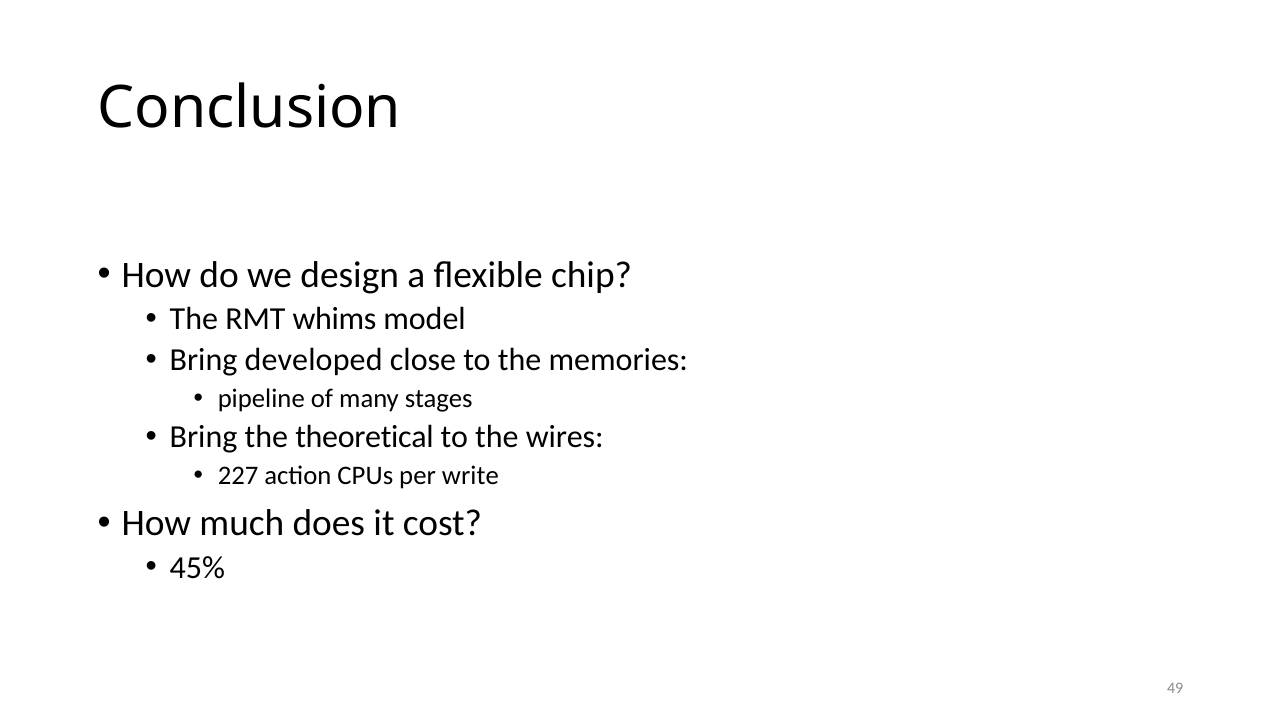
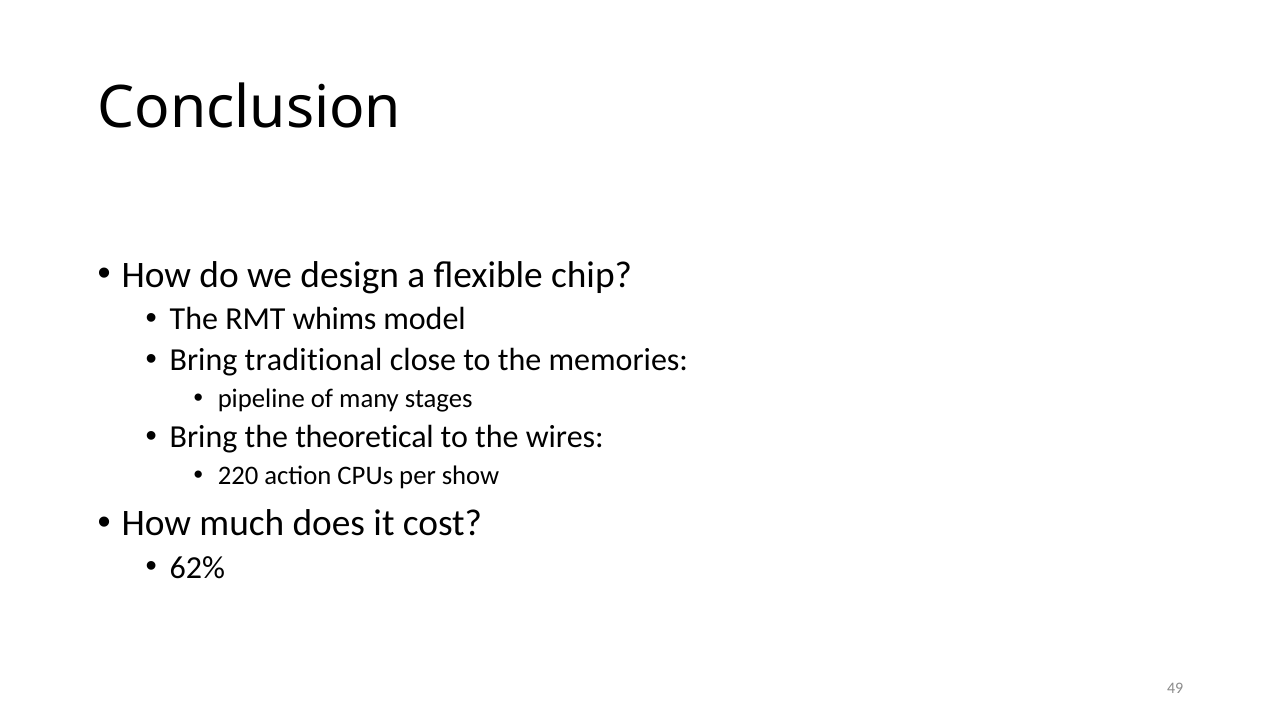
developed: developed -> traditional (314, 360)
227: 227 -> 220 (238, 475)
write: write -> show (471, 475)
45%: 45% -> 62% (197, 567)
